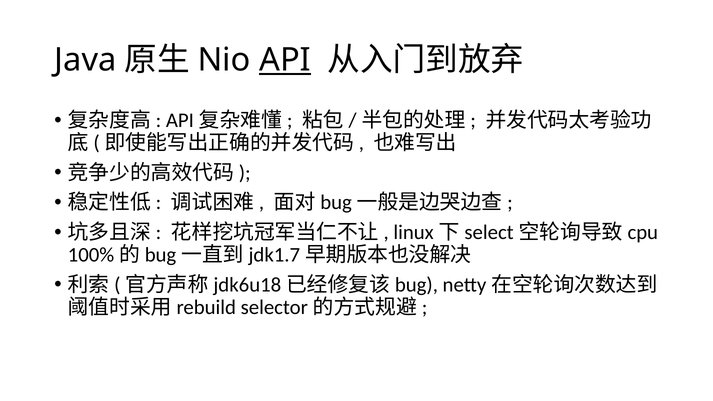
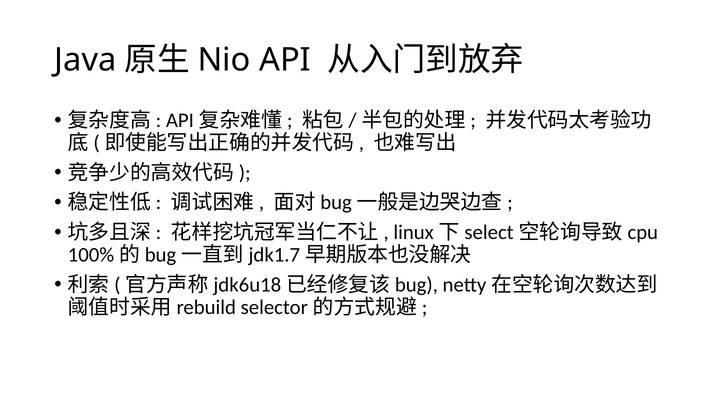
API underline: present -> none (285, 60)
